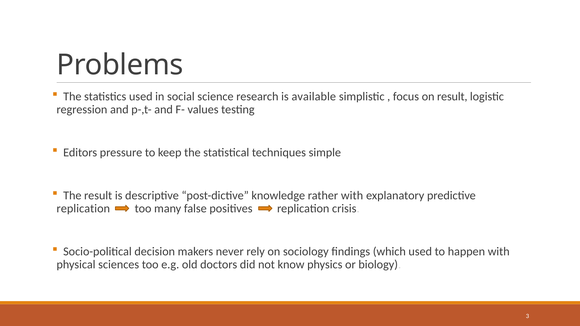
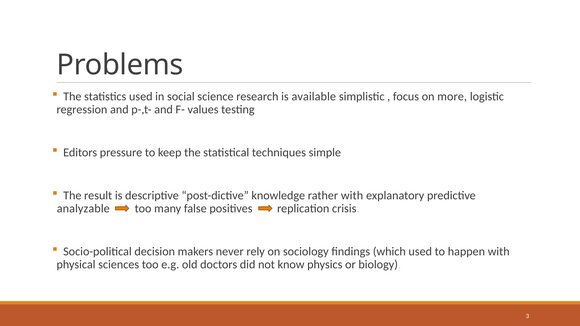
on result: result -> more (452, 96)
replication: replication -> analyzable (83, 209)
